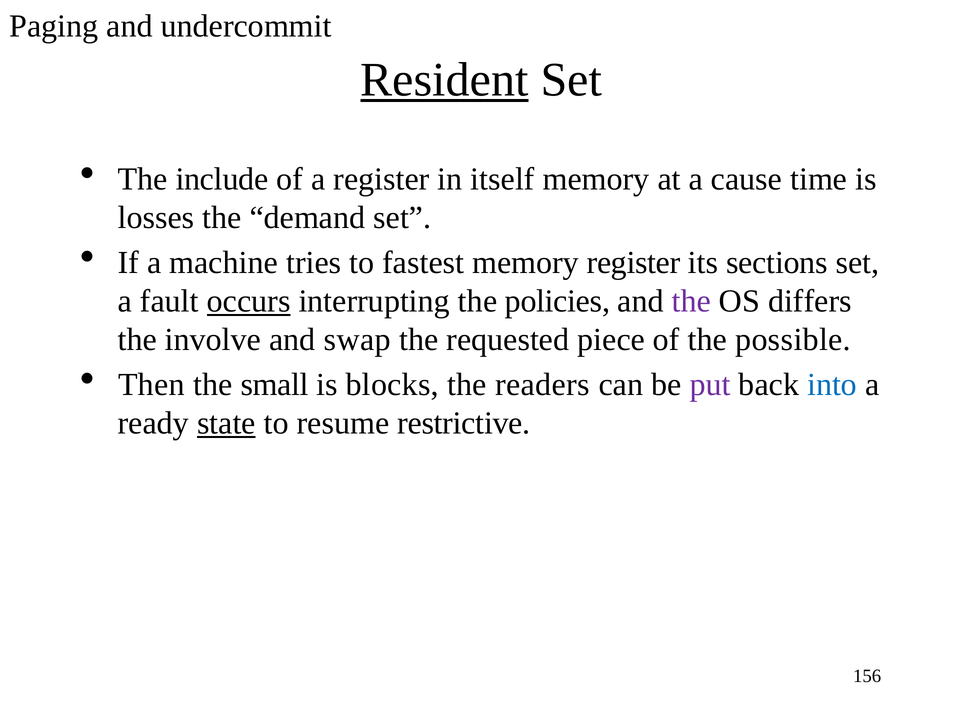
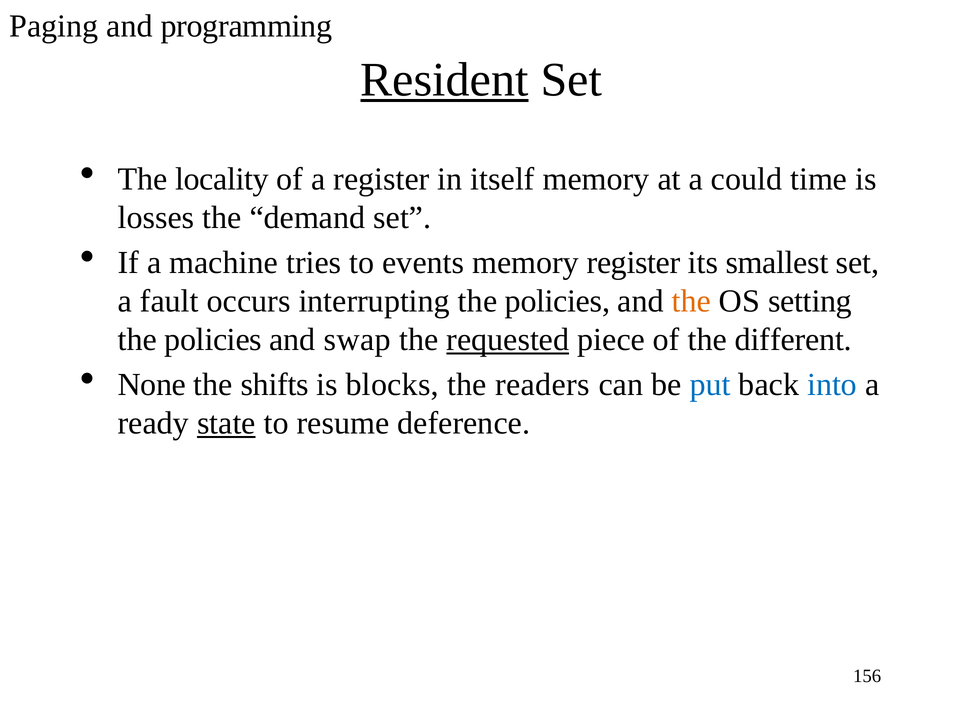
undercommit: undercommit -> programming (246, 26)
include: include -> locality (222, 179)
cause: cause -> could (747, 179)
fastest: fastest -> events (423, 262)
sections: sections -> smallest (777, 262)
occurs underline: present -> none (249, 301)
the colour: purple -> orange (691, 301)
differs: differs -> setting (810, 301)
involve: involve -> policies (213, 339)
requested underline: none -> present (508, 339)
possible: possible -> different (793, 339)
Then: Then -> None (152, 384)
small: small -> shifts (275, 384)
put colour: purple -> blue (710, 384)
restrictive: restrictive -> deference (464, 423)
